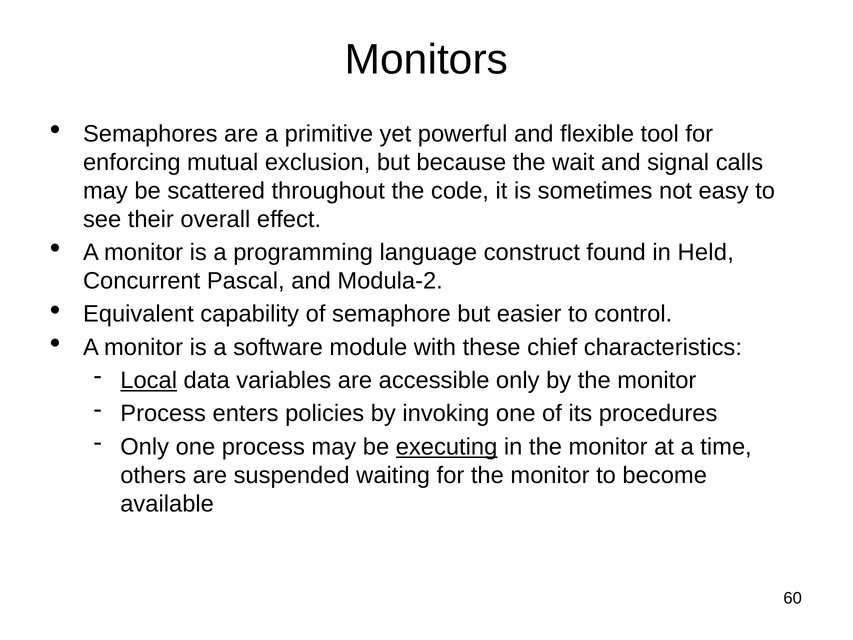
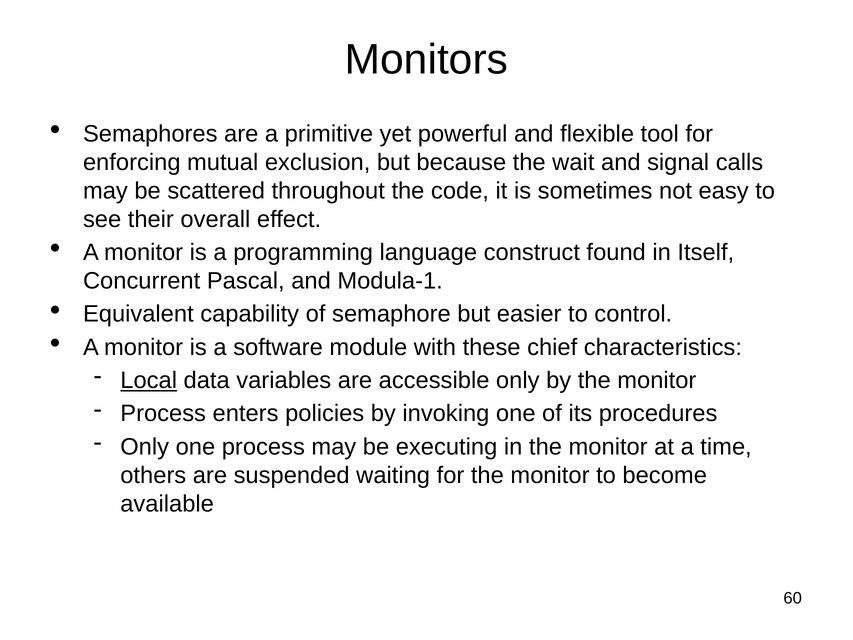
Held: Held -> Itself (706, 252)
Modula-2: Modula-2 -> Modula-1 (390, 281)
executing underline: present -> none (447, 447)
